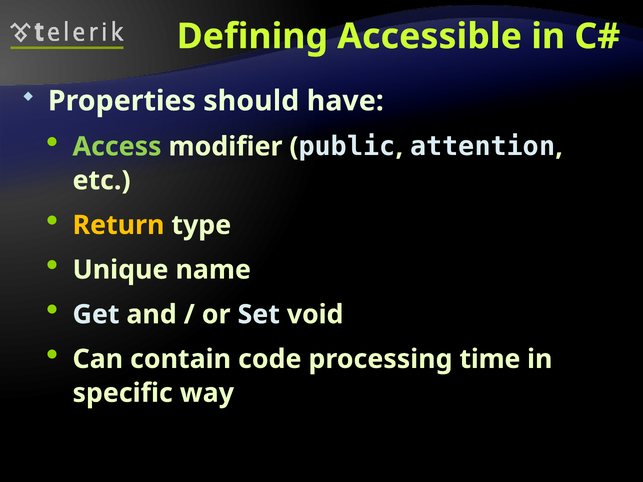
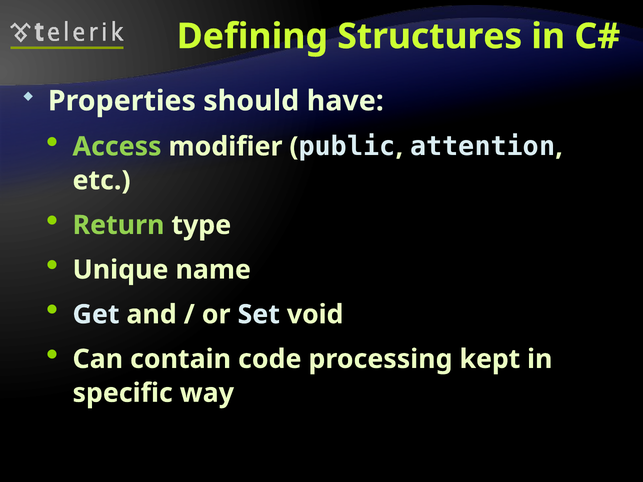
Accessible: Accessible -> Structures (430, 36)
Return colour: yellow -> light green (118, 225)
time: time -> kept (490, 359)
